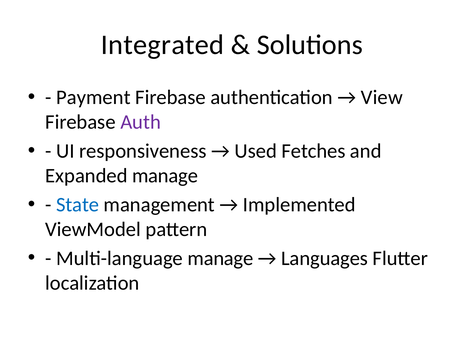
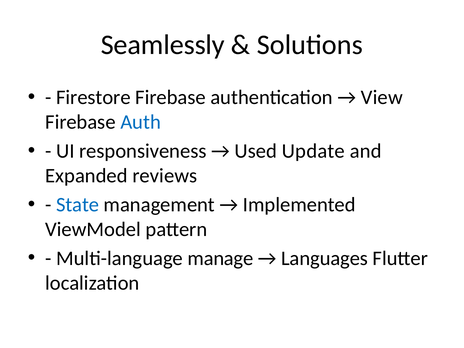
Integrated: Integrated -> Seamlessly (163, 45)
Payment: Payment -> Firestore (93, 97)
Auth colour: purple -> blue (141, 122)
Fetches: Fetches -> Update (313, 151)
Expanded manage: manage -> reviews (165, 176)
